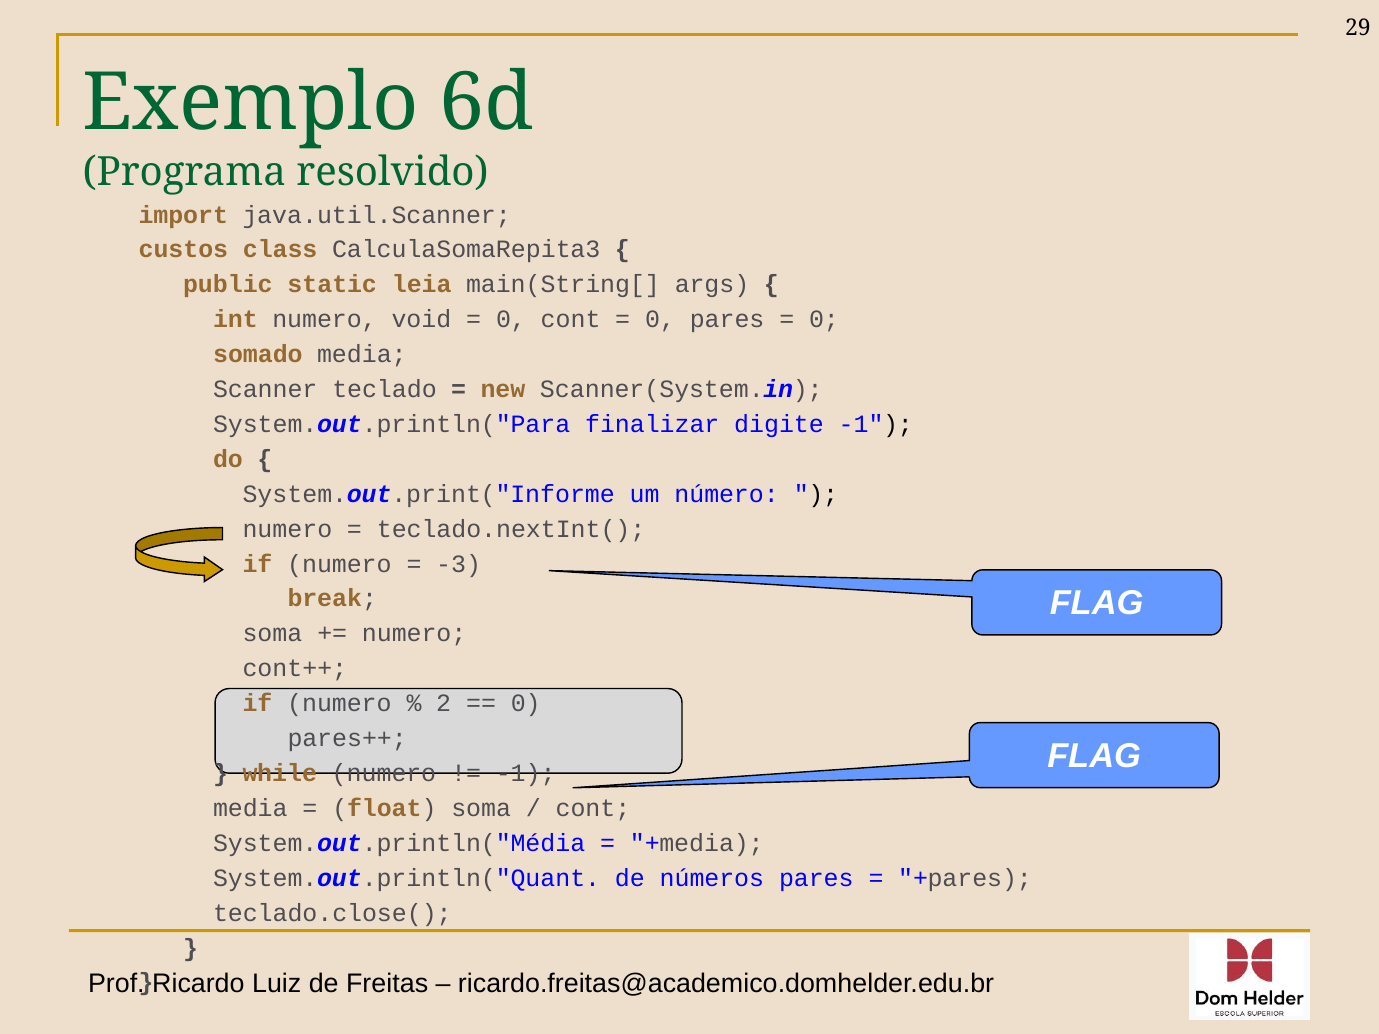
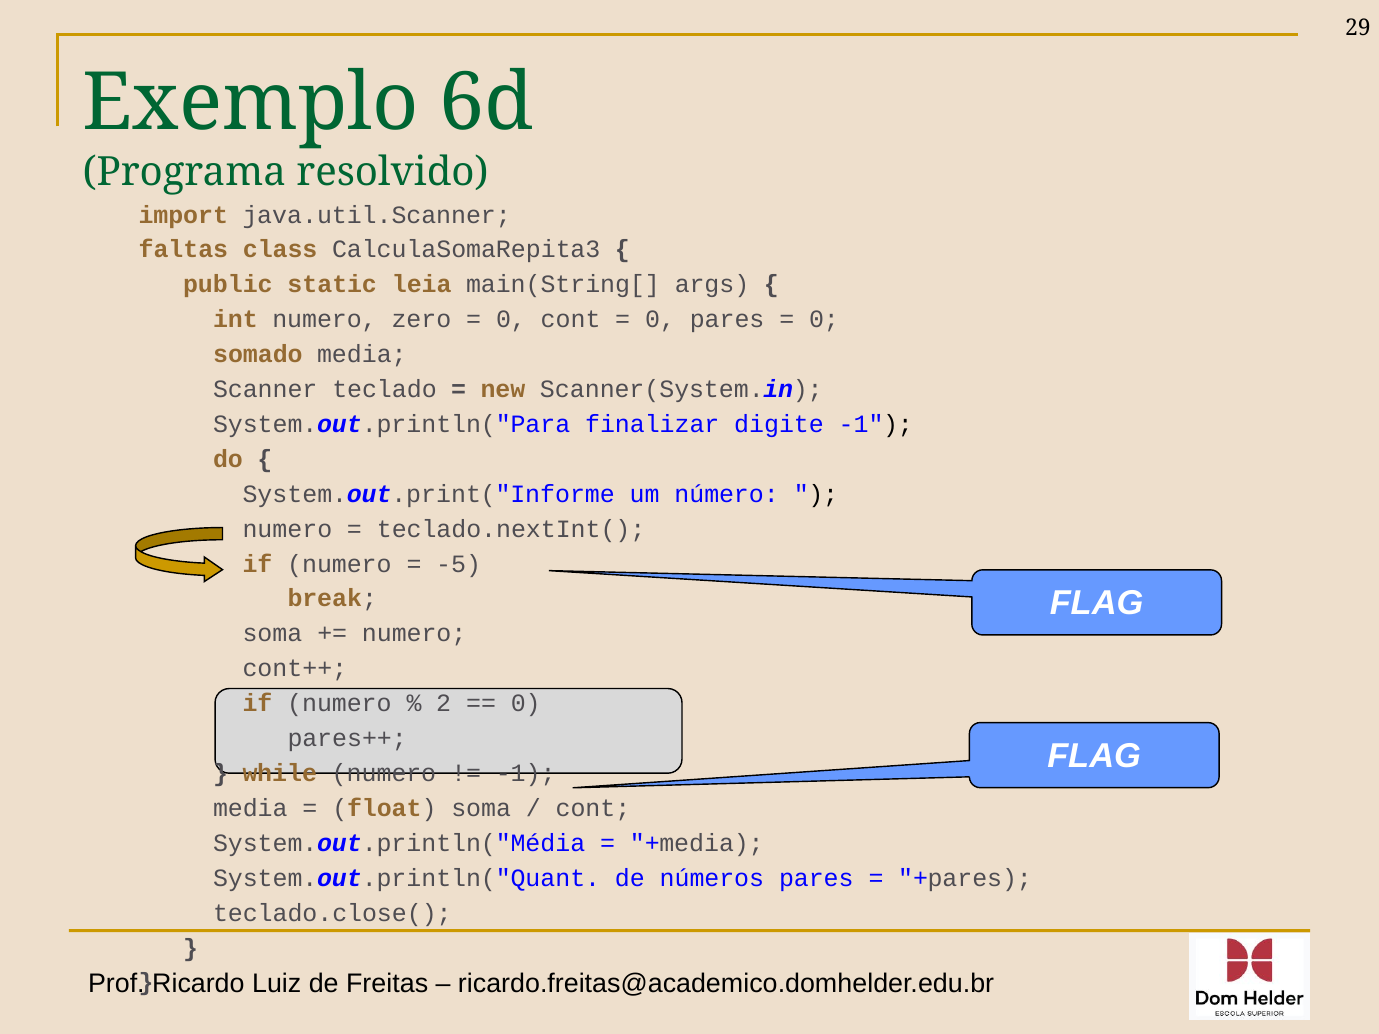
custos: custos -> faltas (183, 250)
void: void -> zero (421, 320)
-3: -3 -> -5 (459, 564)
